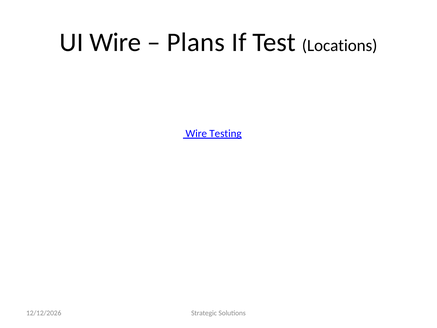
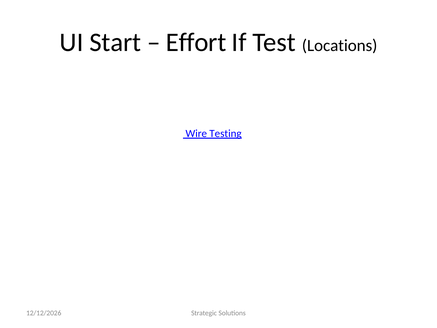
UI Wire: Wire -> Start (115, 42)
Plans: Plans -> Effort (196, 42)
